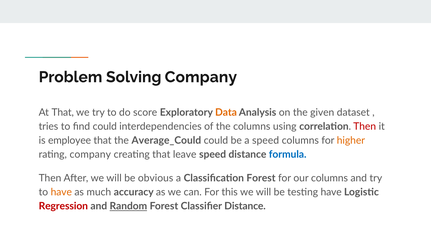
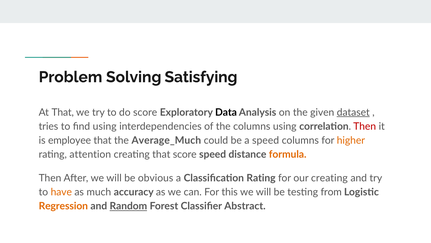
Solving Company: Company -> Satisfying (201, 77)
Data colour: orange -> black (226, 112)
dataset underline: none -> present (353, 112)
find could: could -> using (105, 126)
Average_Could: Average_Could -> Average_Much (166, 140)
rating company: company -> attention (90, 154)
that leave: leave -> score (185, 154)
formula colour: blue -> orange (288, 154)
Classification Forest: Forest -> Rating (261, 178)
our columns: columns -> creating (329, 178)
testing have: have -> from (331, 192)
Regression colour: red -> orange (63, 206)
Classifier Distance: Distance -> Abstract (245, 206)
